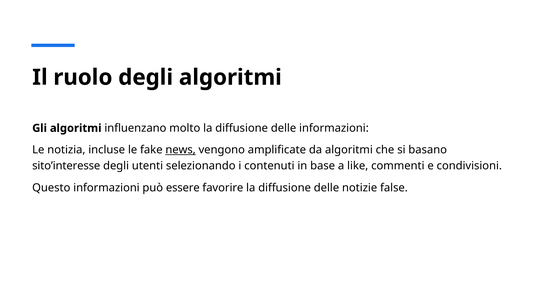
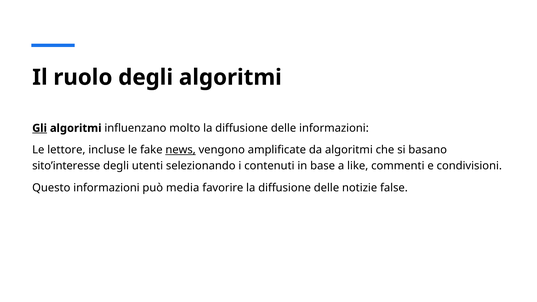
Gli underline: none -> present (40, 128)
notizia: notizia -> lettore (66, 150)
essere: essere -> media (183, 188)
